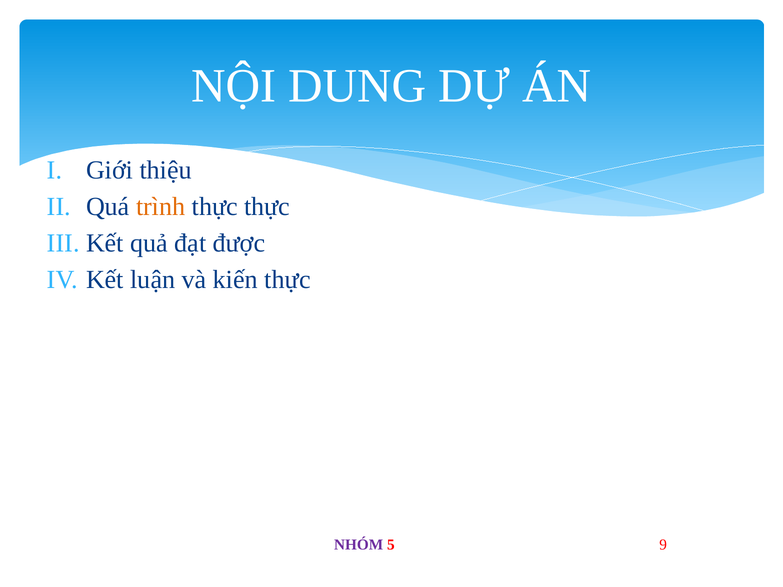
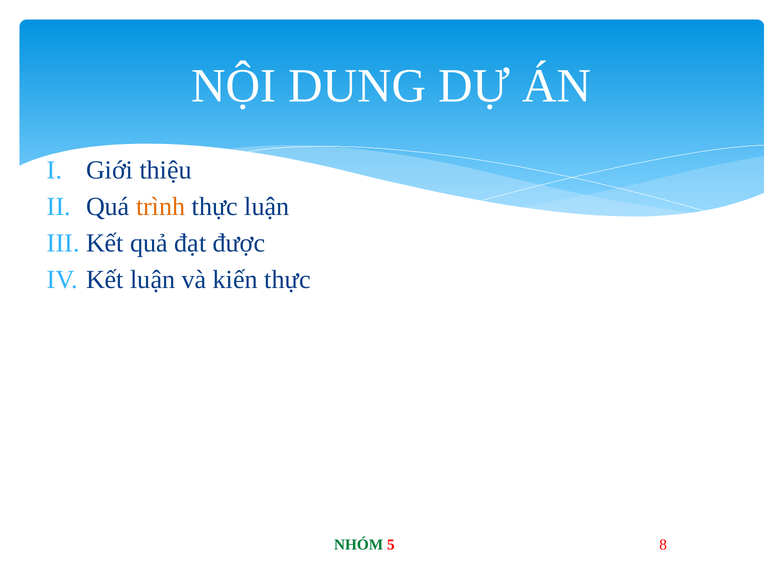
thực thực: thực -> luận (267, 207)
NHÓM colour: purple -> green (359, 545)
9: 9 -> 8 (663, 545)
